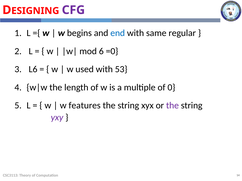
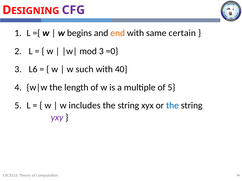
end colour: blue -> orange (118, 33)
regular: regular -> certain (182, 33)
mod 6: 6 -> 3 (101, 51)
used: used -> such (85, 69)
53: 53 -> 40 (121, 69)
of 0: 0 -> 5 (171, 88)
features: features -> includes (85, 106)
the colour: purple -> blue (172, 106)
